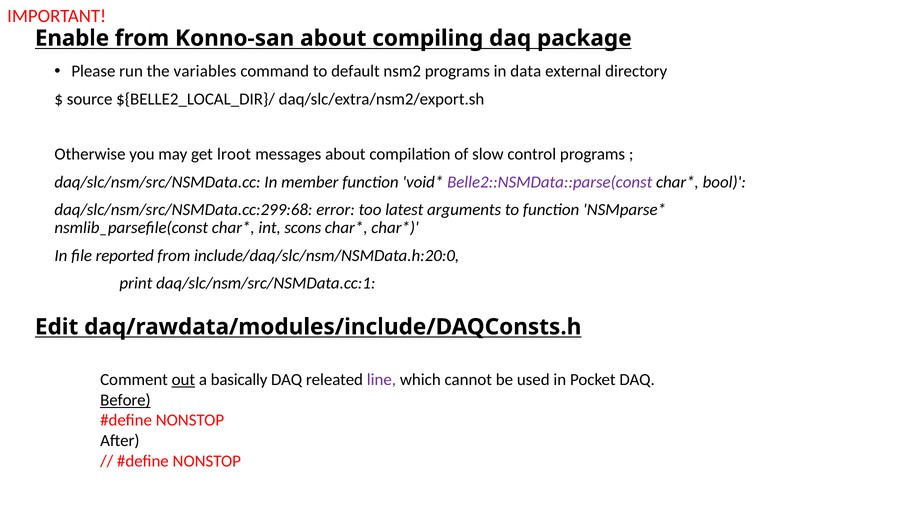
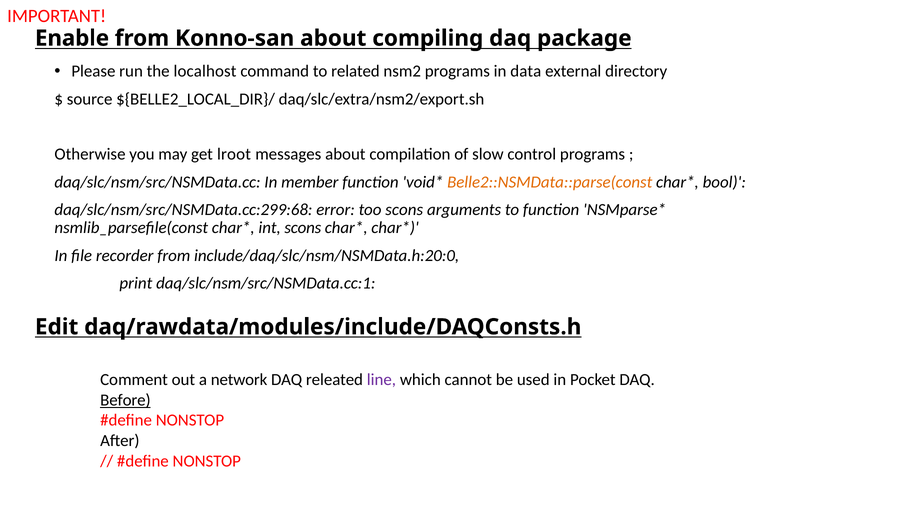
variables: variables -> localhost (205, 71)
default: default -> related (355, 71)
Belle2::NSMData::parse(const colour: purple -> orange (550, 182)
too latest: latest -> scons (404, 210)
reported: reported -> recorder (125, 256)
out underline: present -> none (183, 380)
basically: basically -> network (239, 380)
